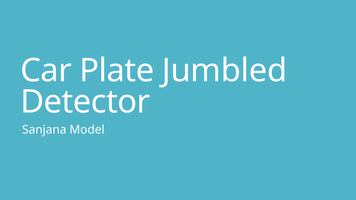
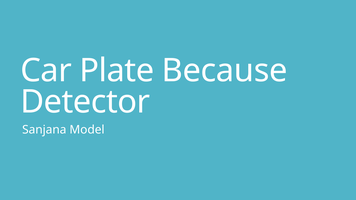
Jumbled: Jumbled -> Because (225, 71)
